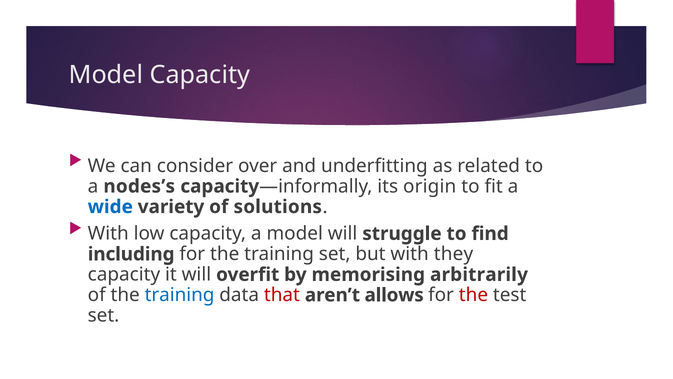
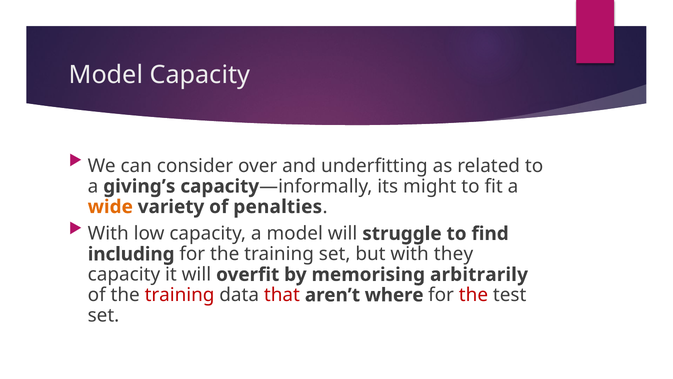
nodes’s: nodes’s -> giving’s (139, 186)
origin: origin -> might (430, 186)
wide colour: blue -> orange (110, 207)
solutions: solutions -> penalties (278, 207)
training colour: blue -> red (180, 295)
allows: allows -> where (394, 295)
